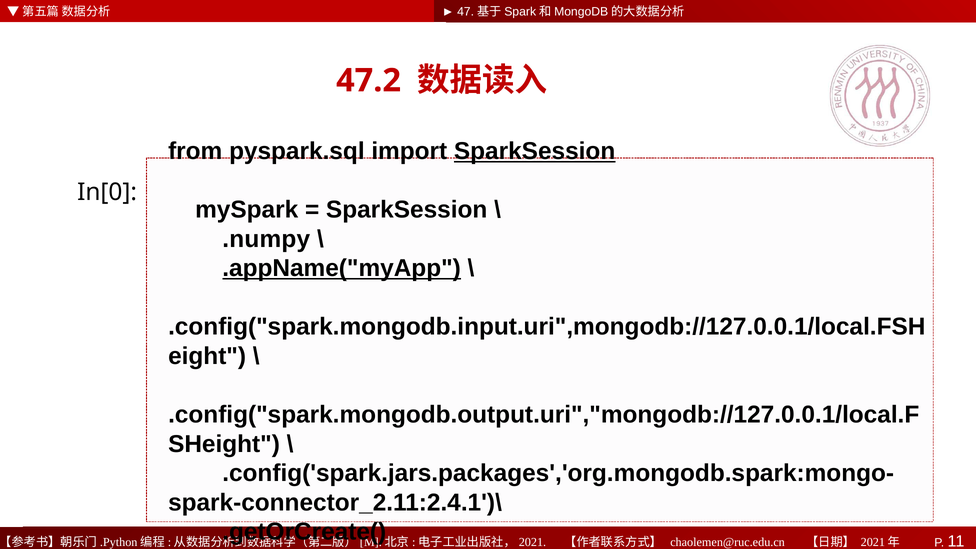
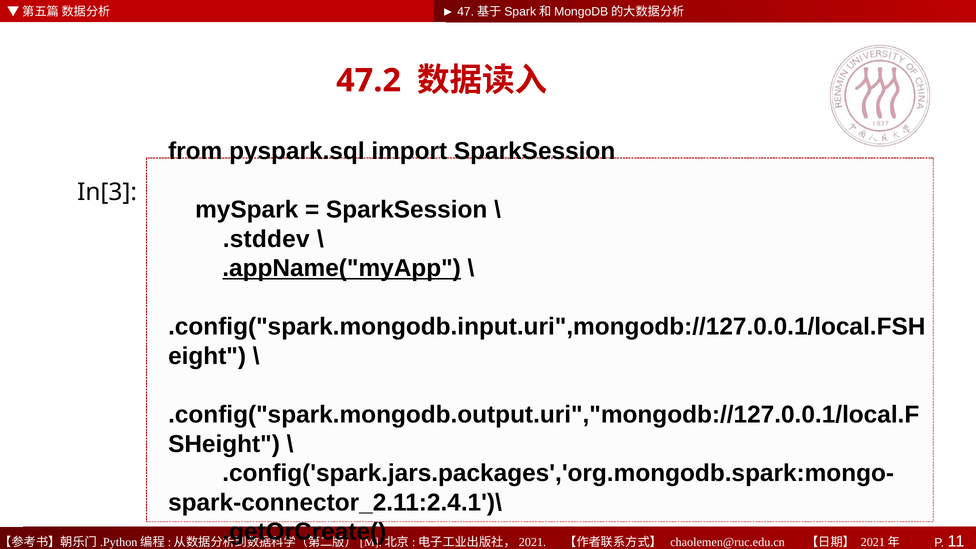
SparkSession underline: present -> none (535, 151)
In[0: In[0 -> In[3 (107, 192)
.numpy: .numpy -> .stddev (266, 239)
